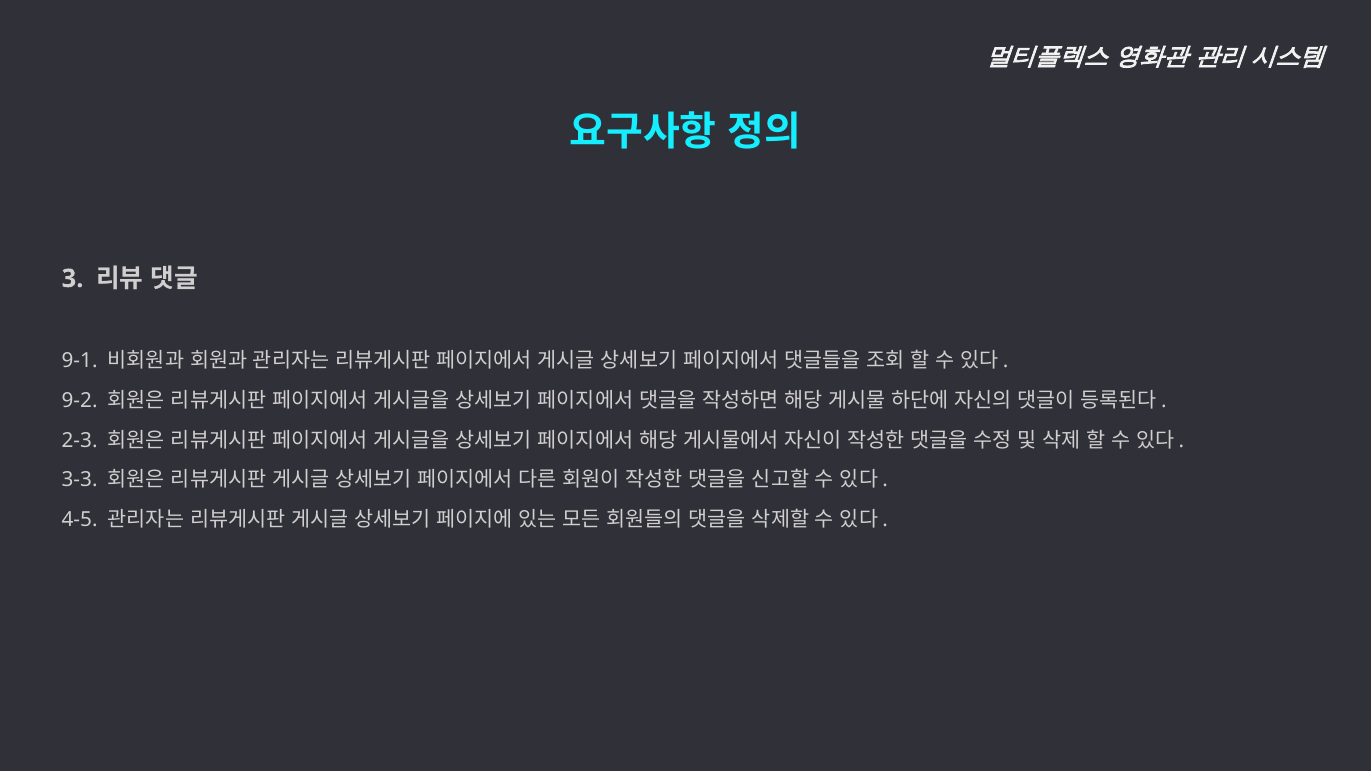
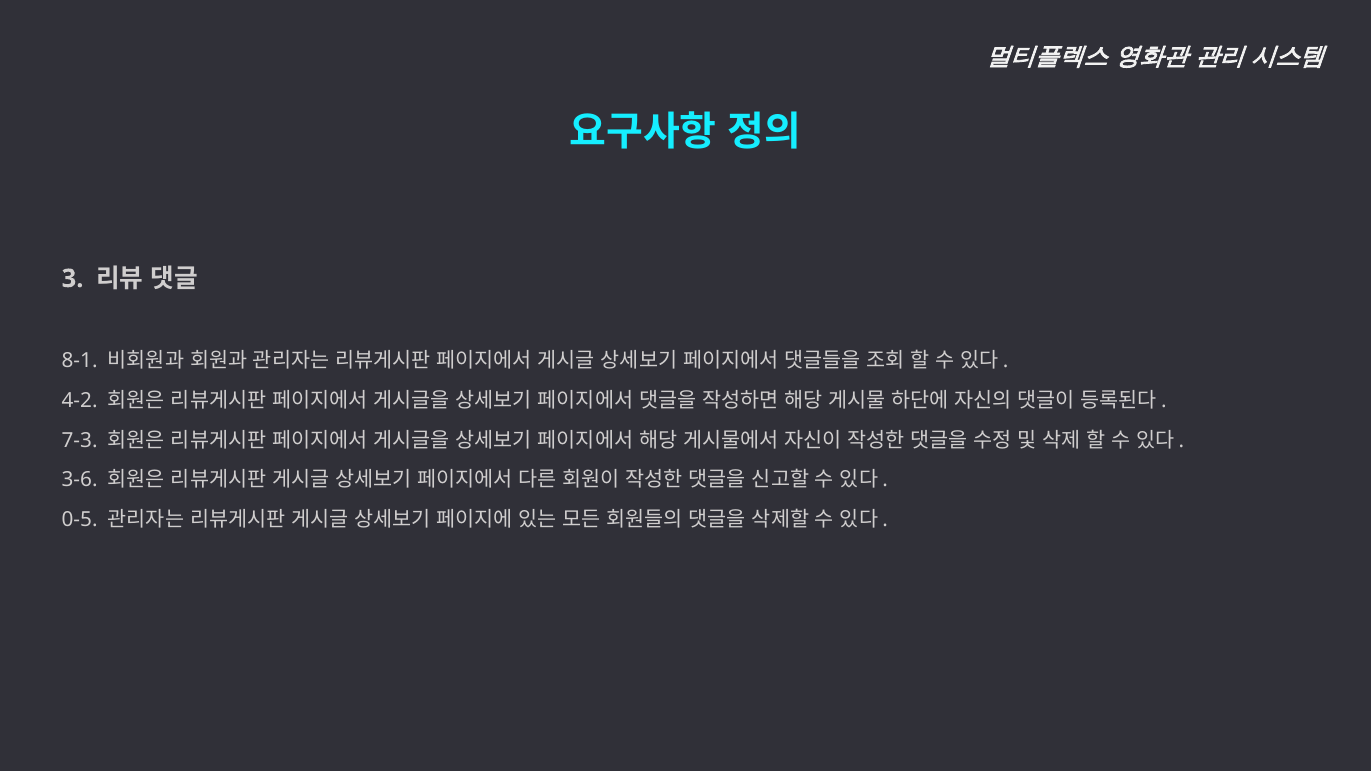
9-1: 9-1 -> 8-1 (80, 361)
9-2: 9-2 -> 4-2 (80, 401)
2-3: 2-3 -> 7-3 (80, 440)
3-3: 3-3 -> 3-6 (80, 480)
4-5: 4-5 -> 0-5 (80, 520)
